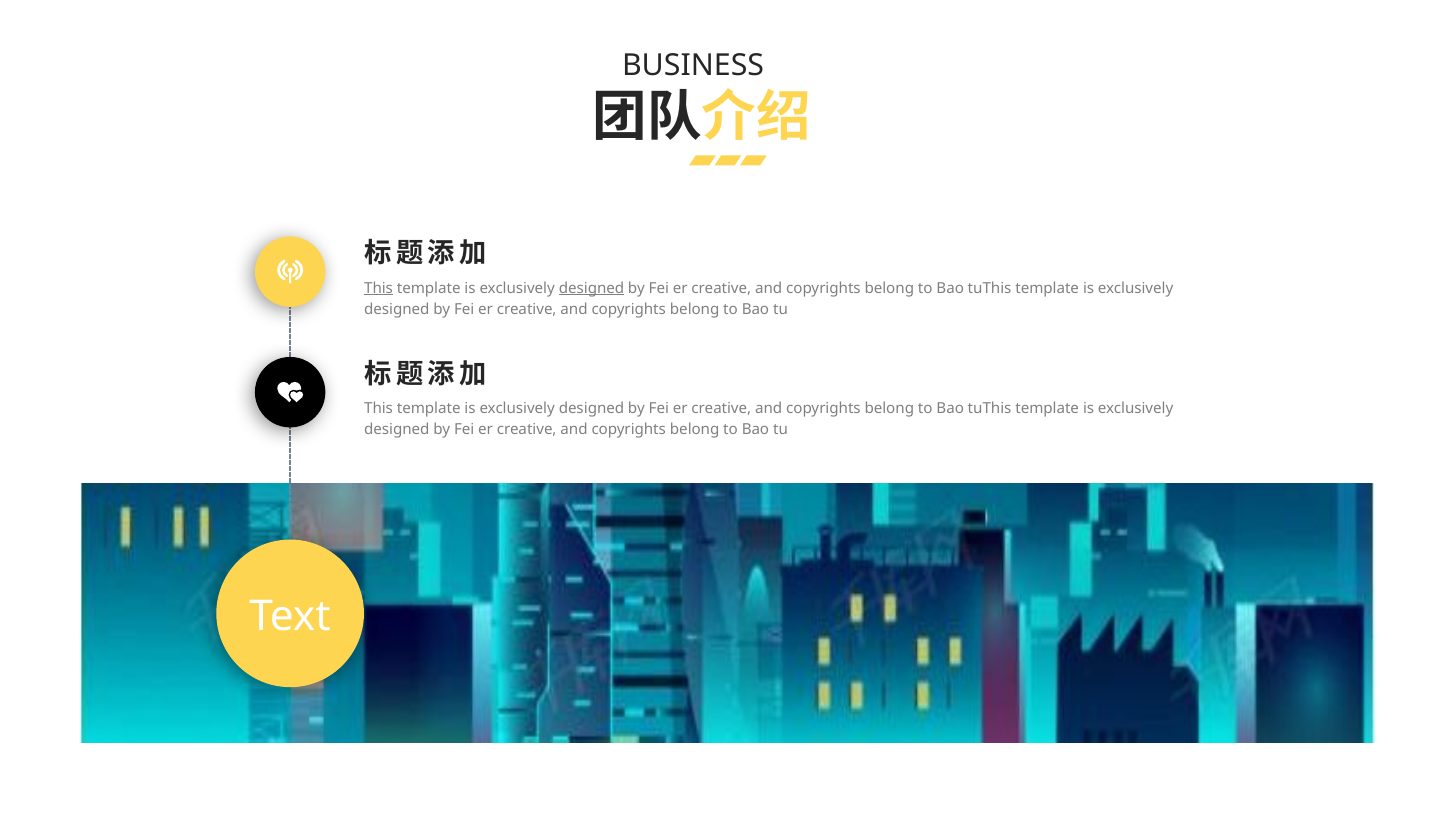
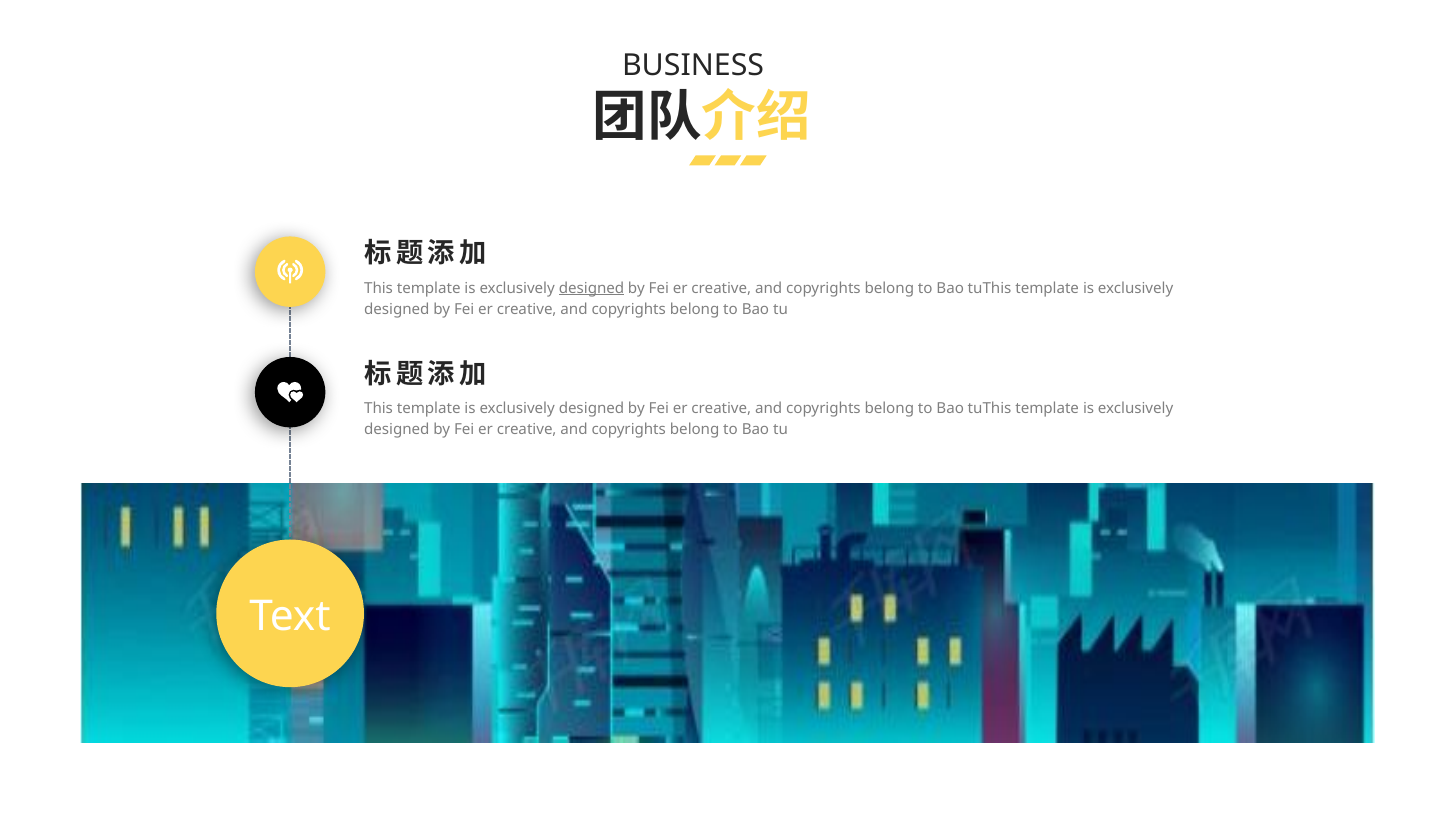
This underline: present -> none (379, 289)
